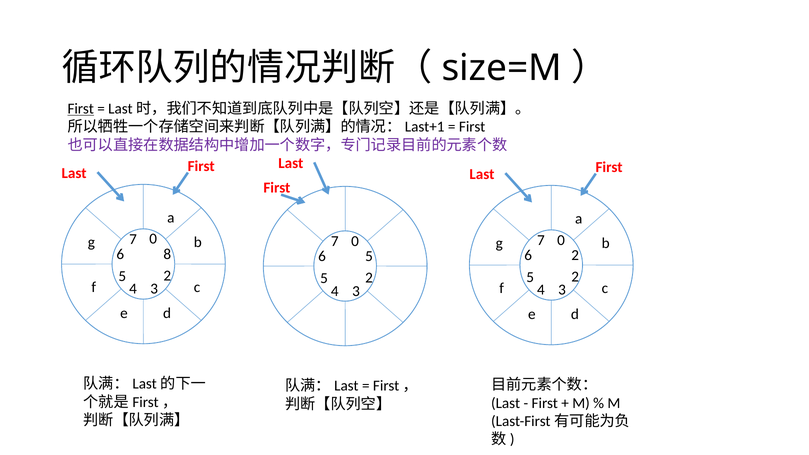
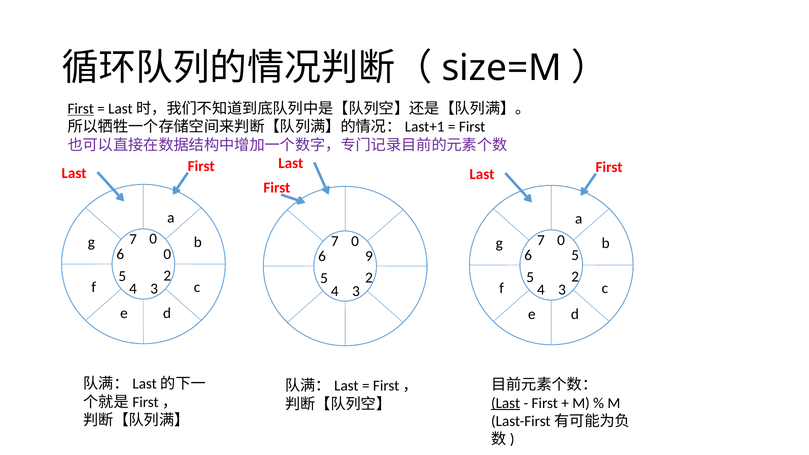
6 8: 8 -> 0 (167, 254)
6 2: 2 -> 5 (575, 255)
6 5: 5 -> 9 (369, 256)
Last underline: none -> present (506, 403)
